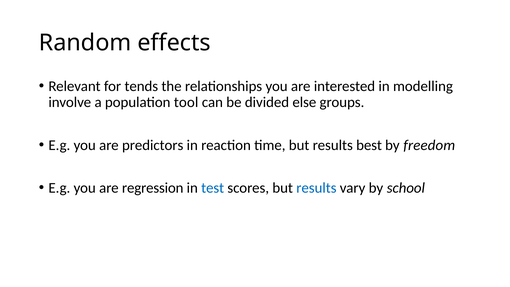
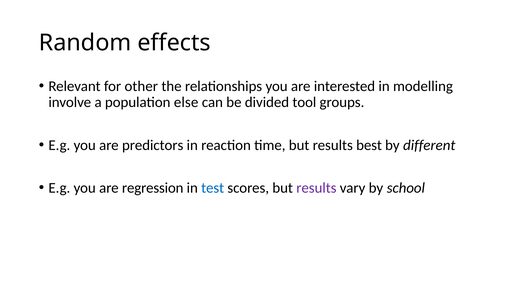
tends: tends -> other (141, 86)
tool: tool -> else (186, 102)
else: else -> tool (304, 102)
freedom: freedom -> different (429, 145)
results colour: blue -> purple (316, 188)
